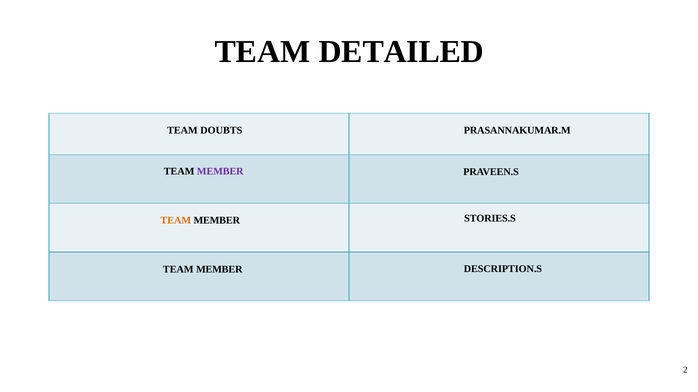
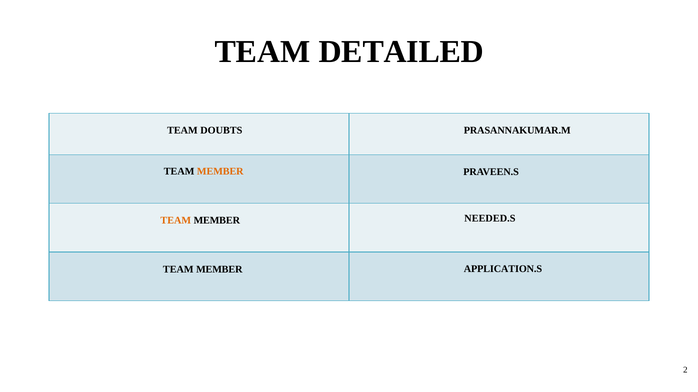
MEMBER colour: purple -> orange (220, 172)
STORIES.S: STORIES.S -> NEEDED.S (490, 219)
DESCRIPTION.S: DESCRIPTION.S -> APPLICATION.S (503, 269)
